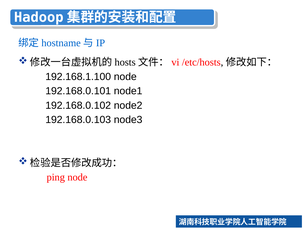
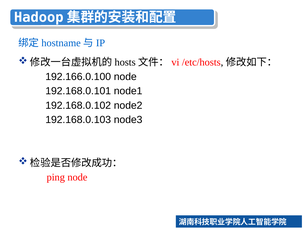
192.168.1.100: 192.168.1.100 -> 192.166.0.100 (78, 77)
